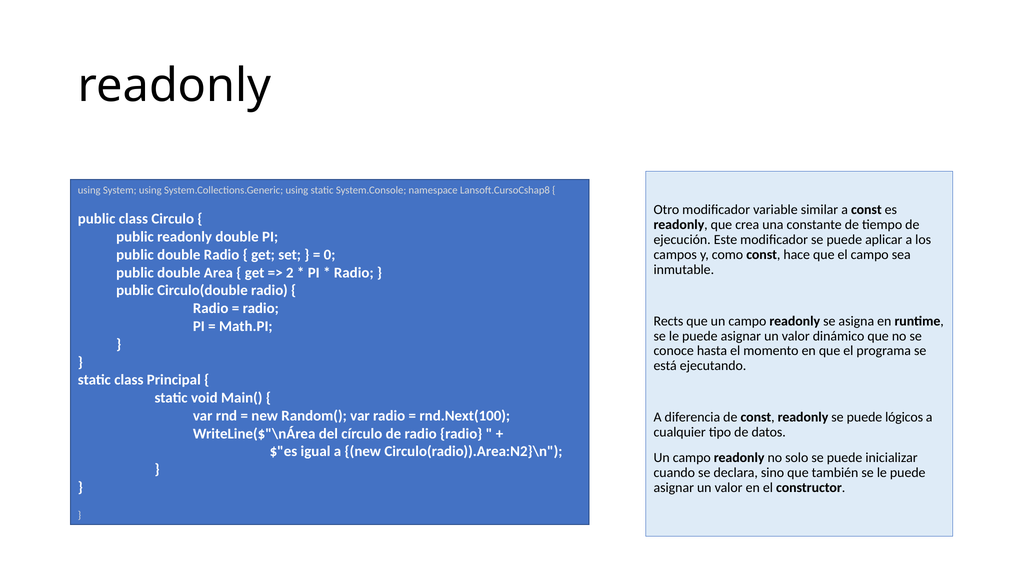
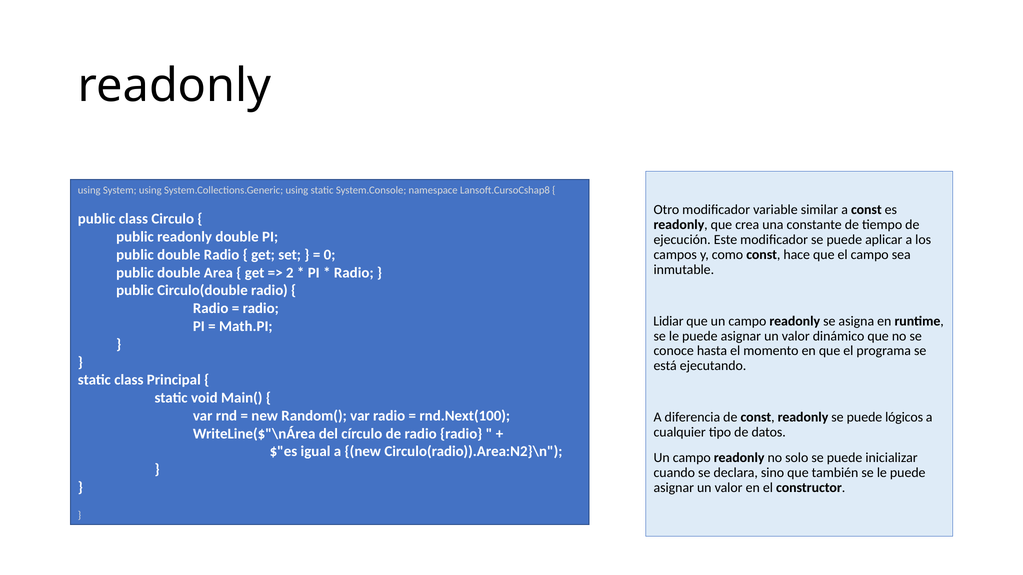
Rects: Rects -> Lidiar (668, 321)
